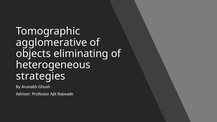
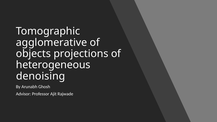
eliminating: eliminating -> projections (81, 54)
strategies: strategies -> denoising (41, 76)
